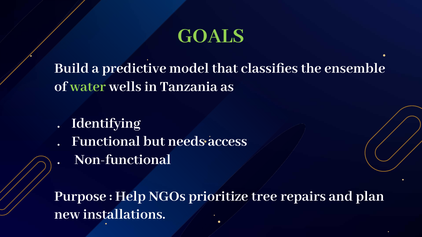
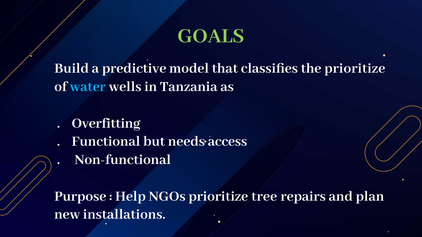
the ensemble: ensemble -> prioritize (355, 68)
water colour: light green -> light blue (88, 86)
Identifying: Identifying -> Overfitting (106, 123)
